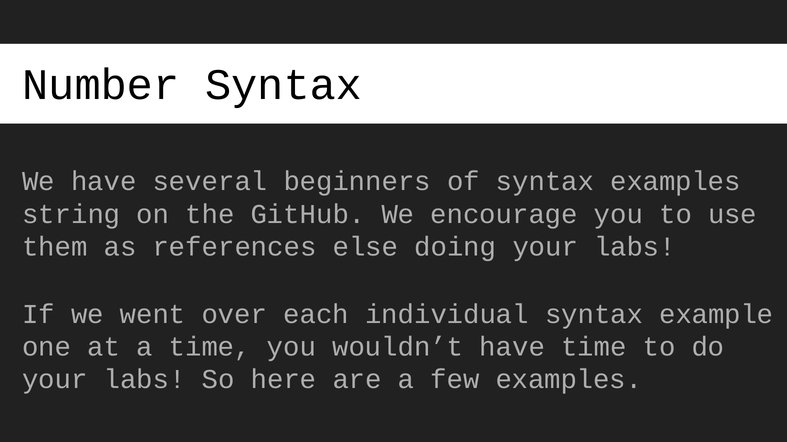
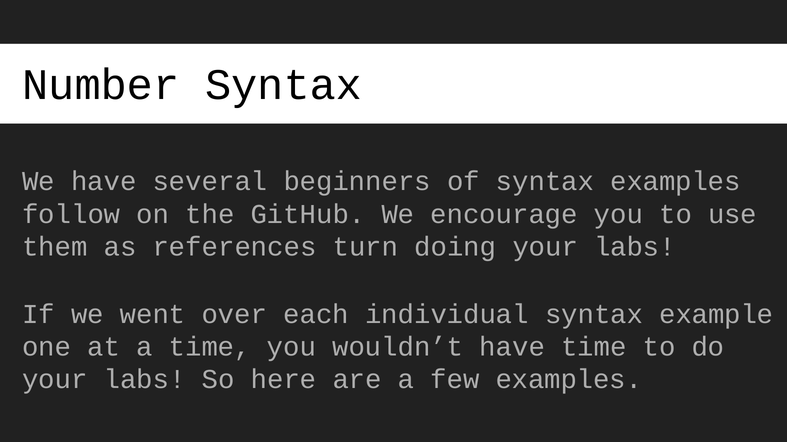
string: string -> follow (71, 214)
else: else -> turn (365, 247)
